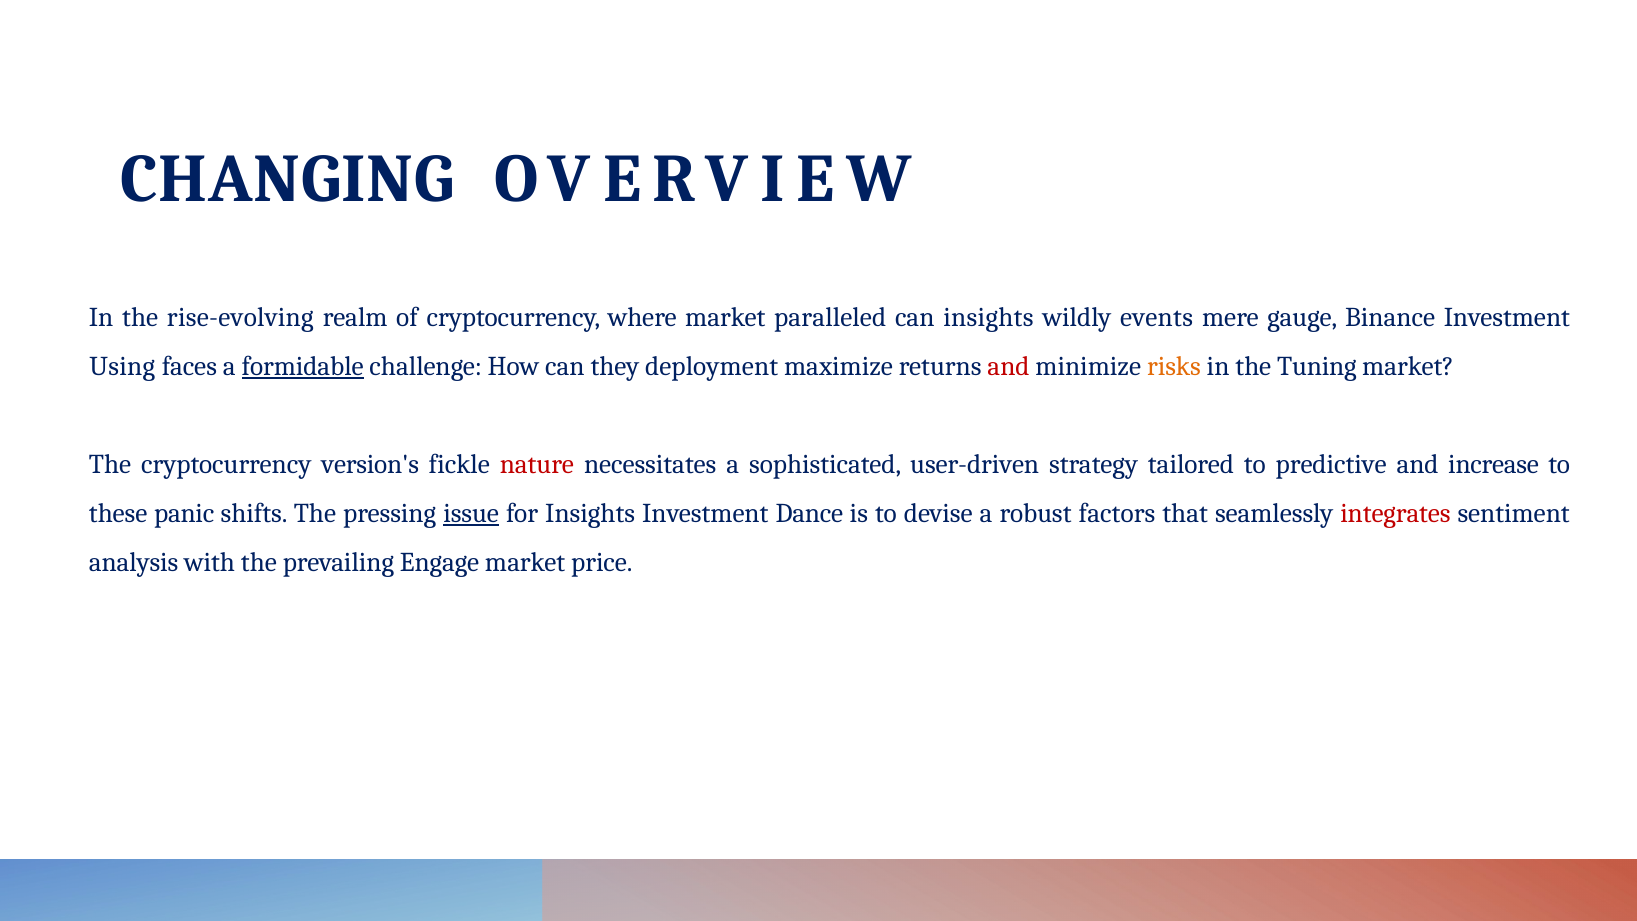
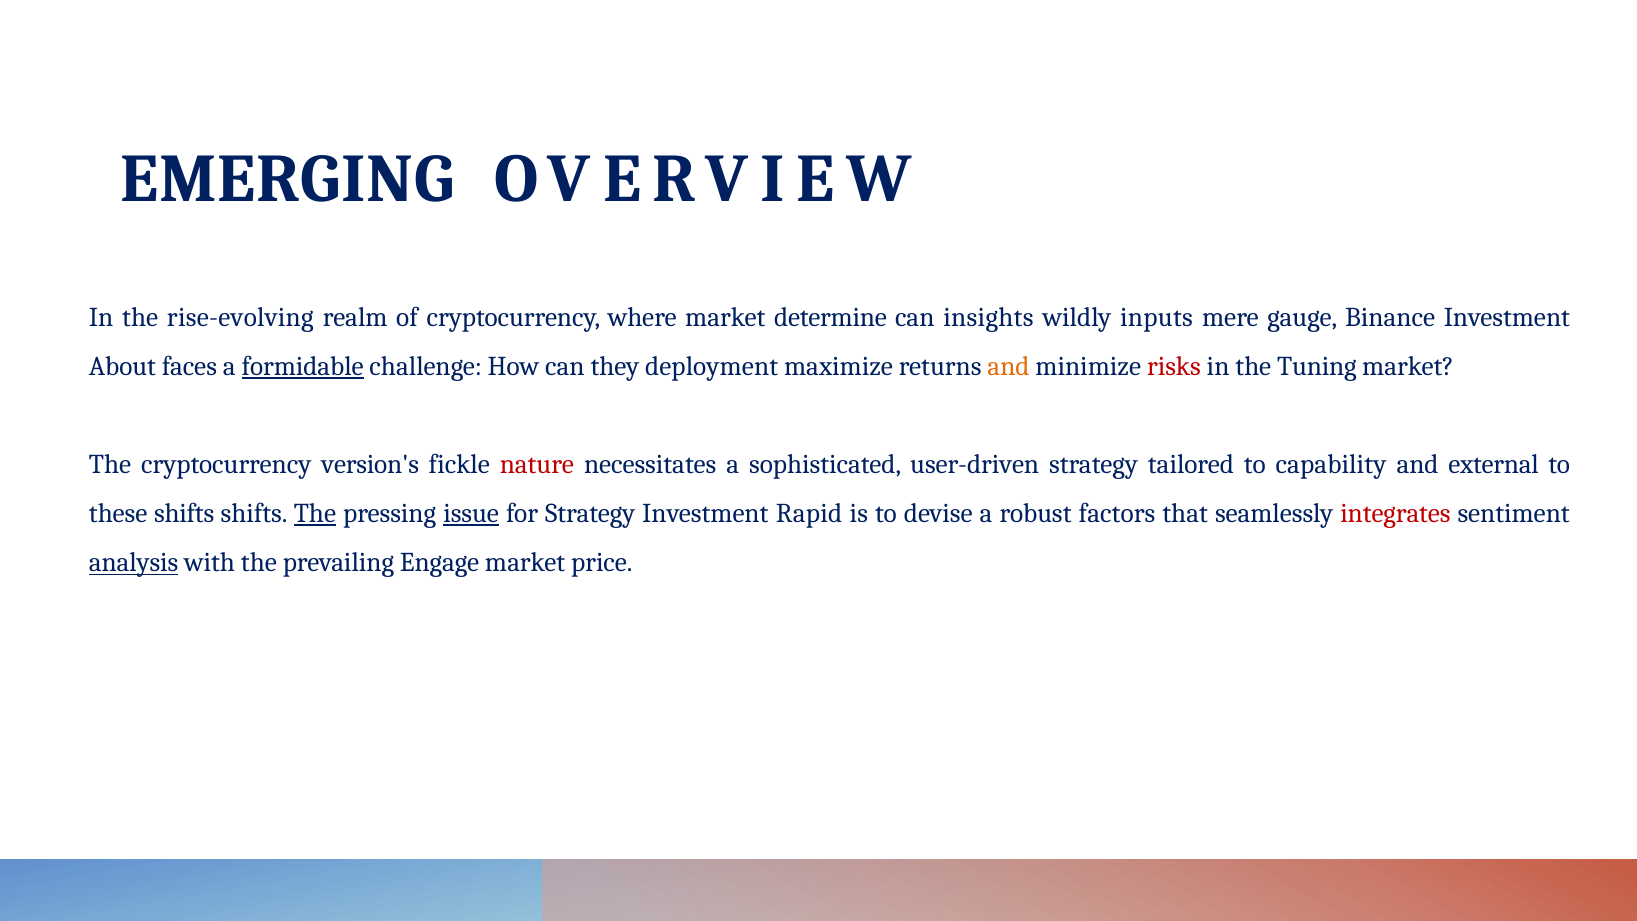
CHANGING: CHANGING -> EMERGING (287, 179)
paralleled: paralleled -> determine (830, 317)
events: events -> inputs (1157, 317)
Using: Using -> About (122, 366)
and colour: red -> orange (1009, 366)
risks colour: orange -> red (1174, 366)
predictive: predictive -> capability (1331, 464)
increase: increase -> external (1494, 464)
these panic: panic -> shifts (184, 513)
The underline: none -> present (315, 513)
for Insights: Insights -> Strategy (590, 513)
Dance: Dance -> Rapid (809, 513)
analysis underline: none -> present (134, 562)
